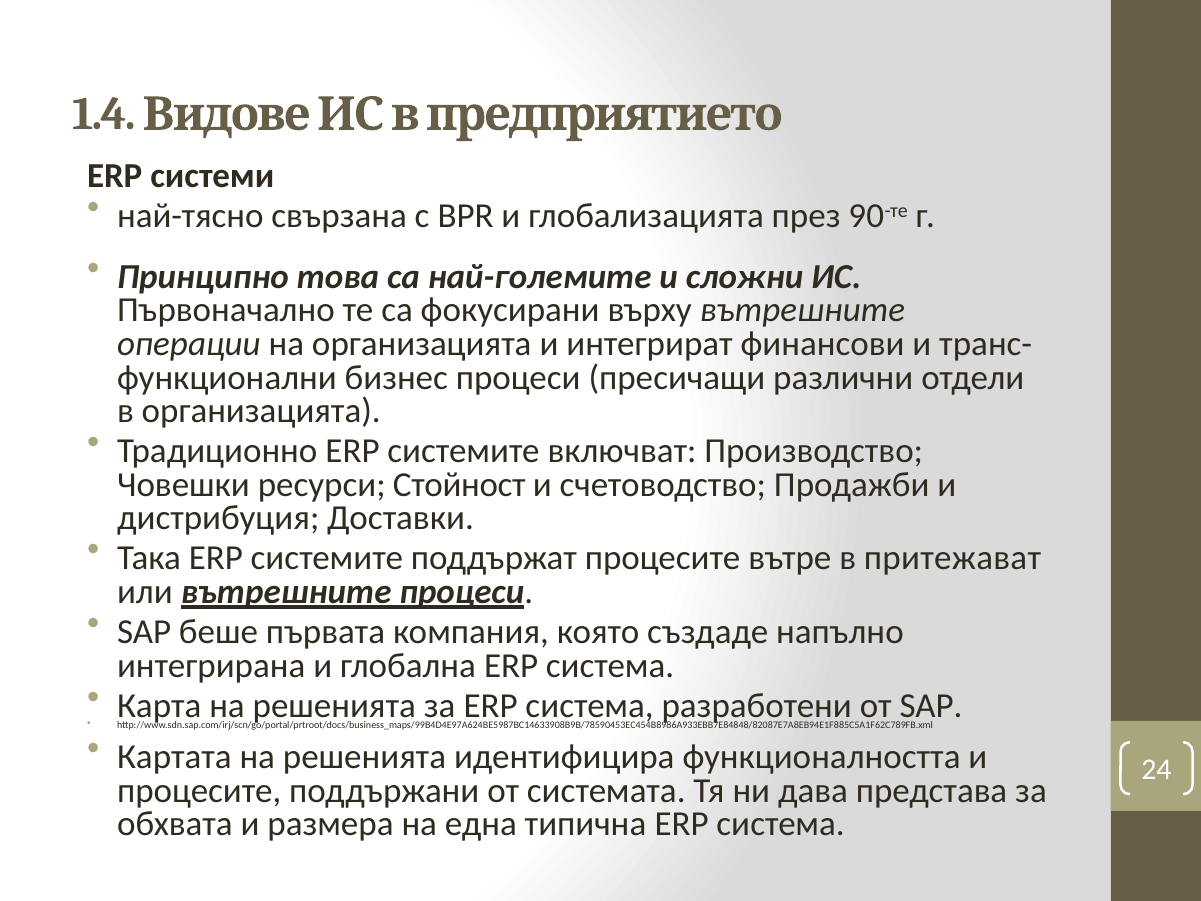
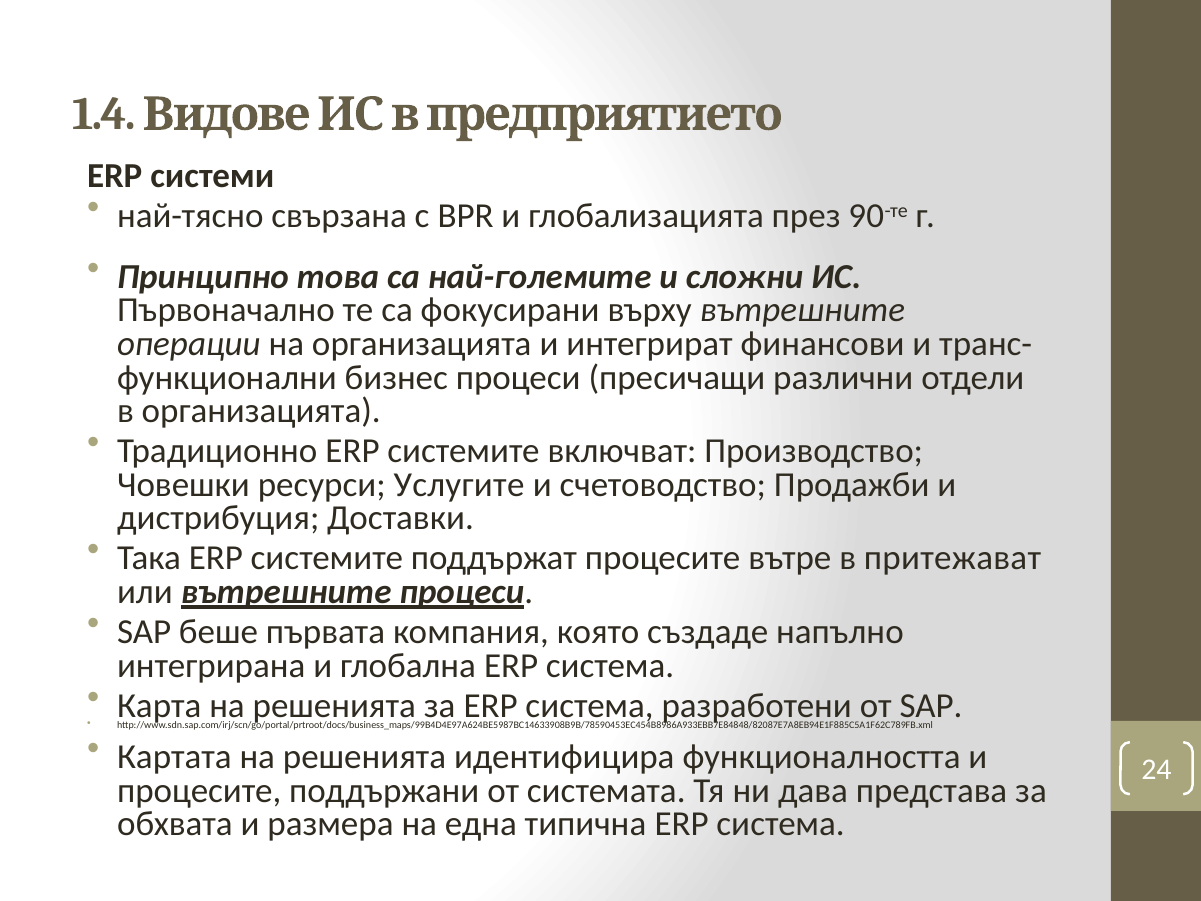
Стойност: Стойност -> Услугите (459, 485)
